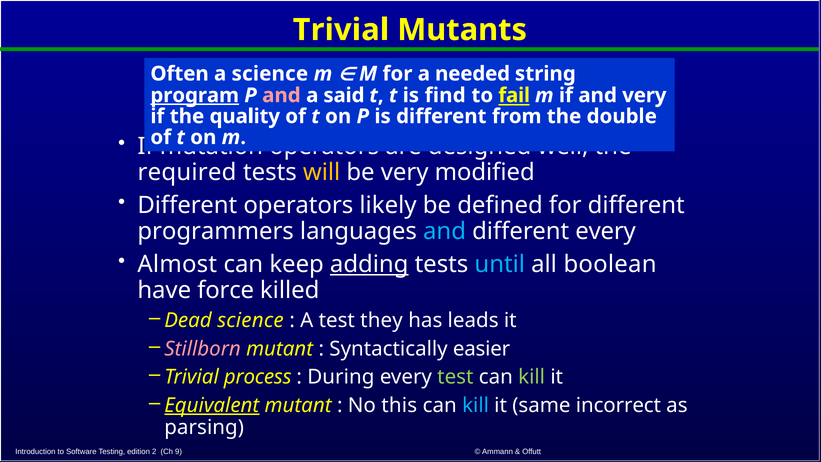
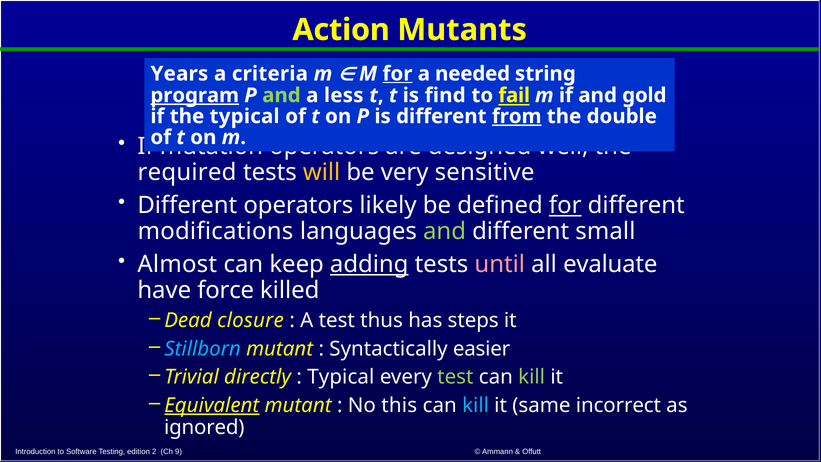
Trivial: Trivial -> Action (341, 30)
Often: Often -> Years (179, 74)
a science: science -> criteria (270, 74)
for underline: none -> present (397, 74)
and colour: pink -> light green (281, 95)
said: said -> less (344, 95)
and very: very -> gold (644, 95)
the quality: quality -> typical (245, 116)
from underline: none -> present (517, 116)
modified: modified -> sensitive (485, 172)
for underline: none -> present (565, 205)
programmers: programmers -> modifications (215, 231)
and colour: light blue -> light green (445, 231)
different every: every -> small (605, 231)
until colour: light blue -> pink (500, 264)
boolean: boolean -> evaluate (610, 264)
Dead science: science -> closure (250, 320)
they: they -> thus (382, 320)
leads: leads -> steps (473, 320)
Stillborn colour: pink -> light blue (203, 349)
process: process -> directly (258, 377)
During: During -> Typical (341, 377)
parsing: parsing -> ignored (204, 427)
